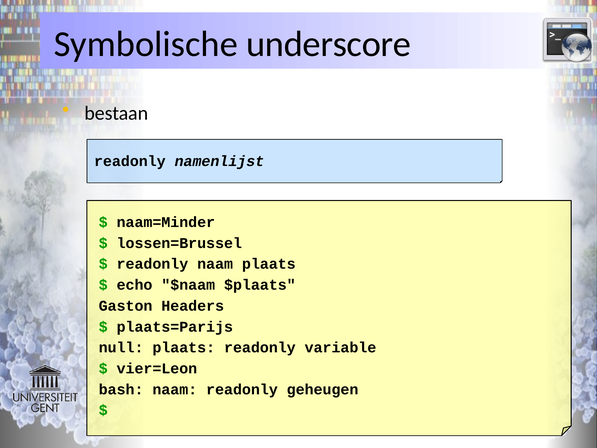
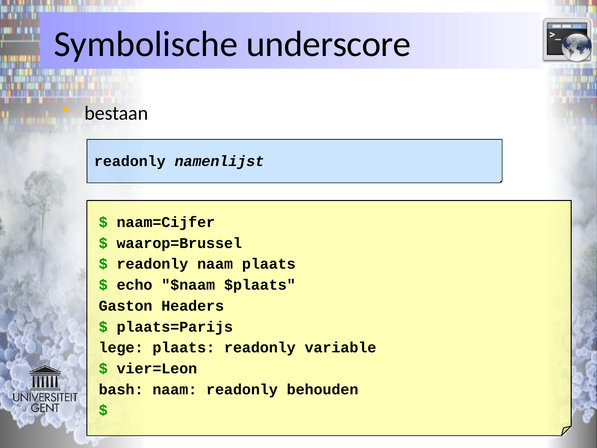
naam=Minder: naam=Minder -> naam=Cijfer (166, 222)
lossen=Brussel: lossen=Brussel -> waarop=Brussel (179, 243)
null: null -> lege (121, 347)
geheugen: geheugen -> behouden (323, 389)
